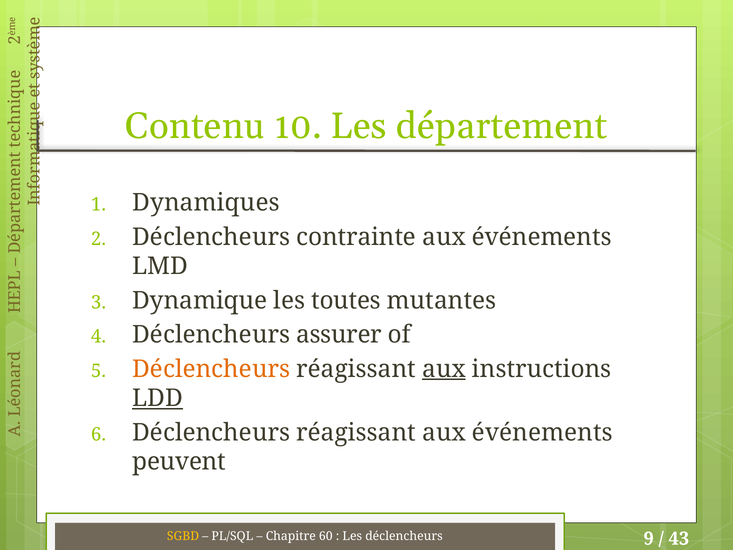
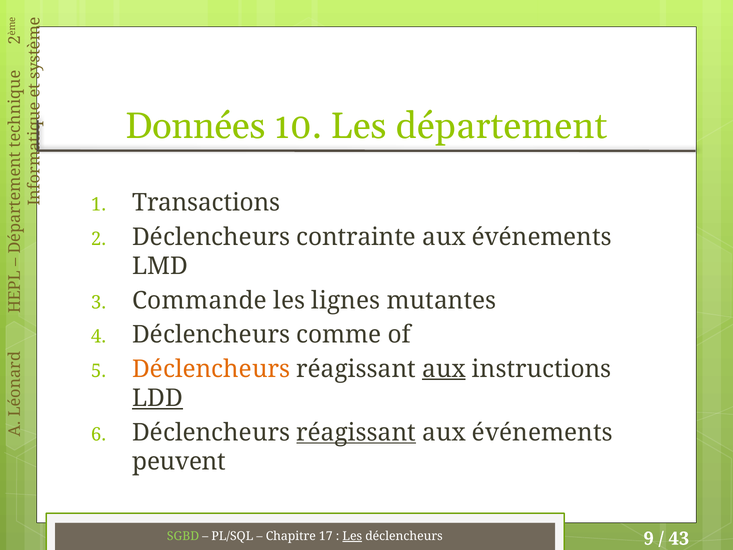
Contenu: Contenu -> Données (195, 126)
Dynamiques: Dynamiques -> Transactions (206, 203)
Dynamique: Dynamique -> Commande (200, 300)
toutes: toutes -> lignes (346, 300)
assurer: assurer -> comme (339, 335)
réagissant underline: none -> present (356, 432)
SGBD colour: yellow -> light green (183, 536)
60: 60 -> 17 (326, 536)
Les underline: none -> present (352, 536)
